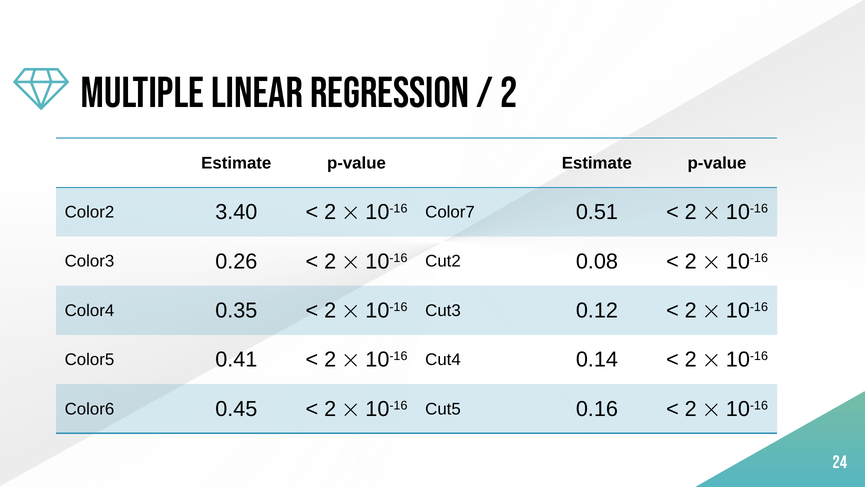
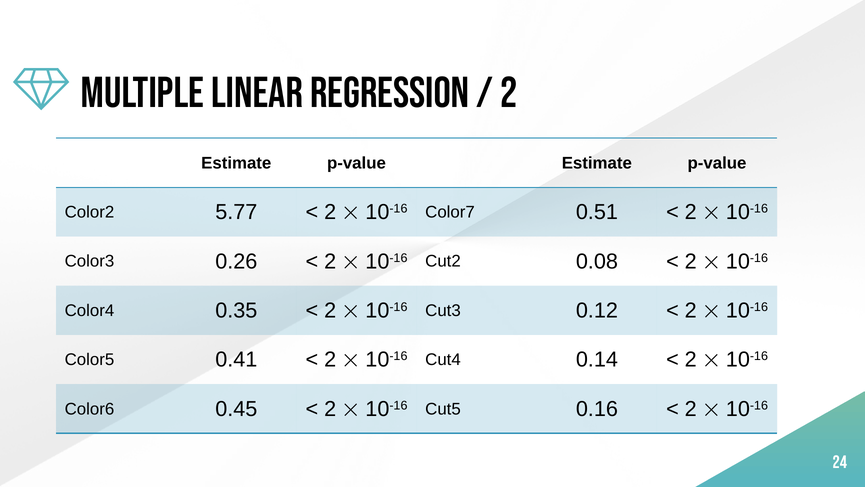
3.40: 3.40 -> 5.77 (236, 212)
